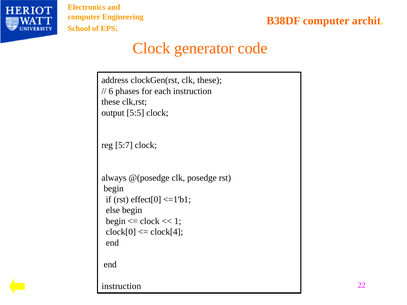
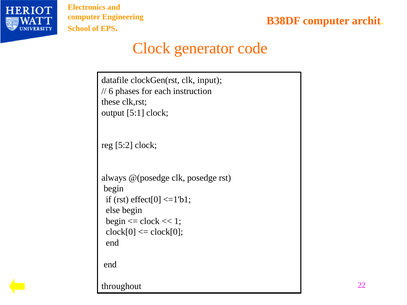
address: address -> datafile (115, 80)
clk these: these -> input (210, 80)
5:5: 5:5 -> 5:1 (135, 113)
5:7: 5:7 -> 5:2 (124, 145)
clock[4: clock[4 -> clock[0 (167, 232)
instruction: instruction -> throughout (121, 286)
